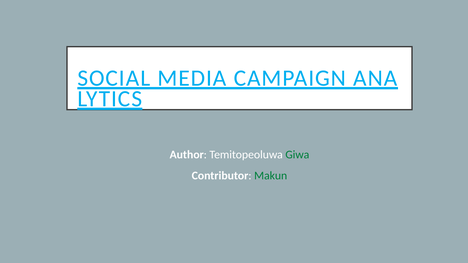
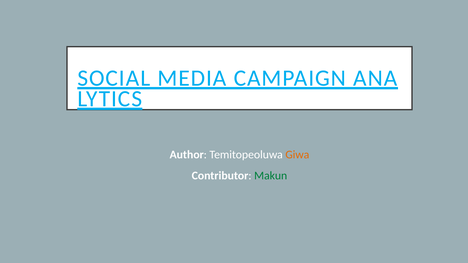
Giwa colour: green -> orange (297, 155)
